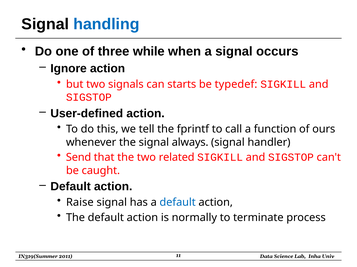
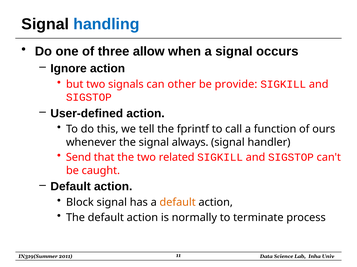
while: while -> allow (149, 52)
starts: starts -> other (182, 84)
typedef: typedef -> provide (236, 84)
Raise: Raise -> Block (80, 203)
default colour: blue -> orange (178, 203)
